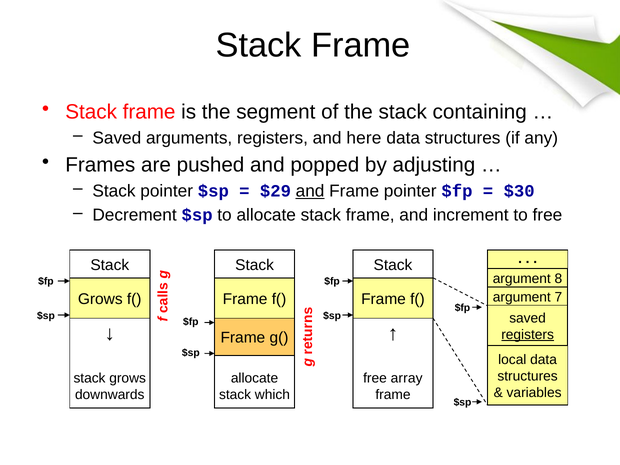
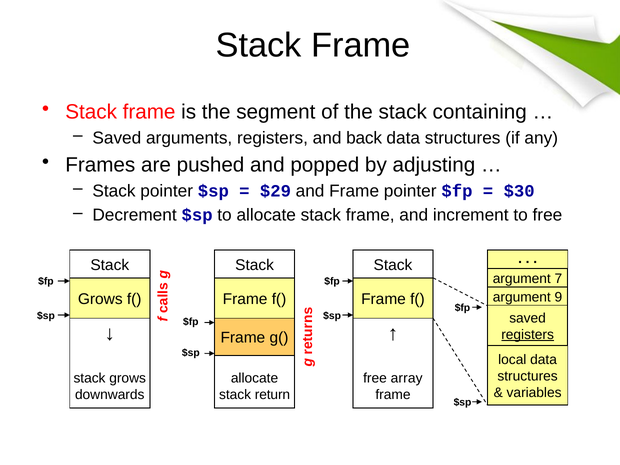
here: here -> back (364, 138)
and underline: present -> none (310, 191)
8: 8 -> 7 (558, 279)
7: 7 -> 9 (558, 297)
which: which -> return (272, 395)
